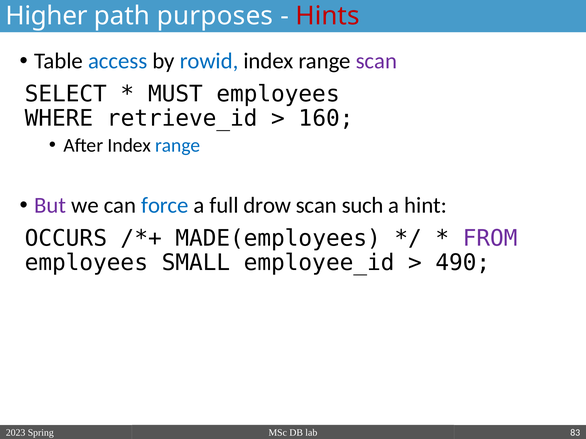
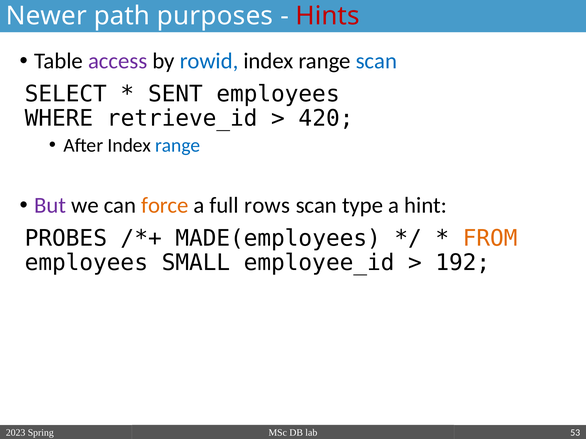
Higher: Higher -> Newer (46, 16)
access colour: blue -> purple (118, 61)
scan colour: purple -> blue (376, 61)
MUST: MUST -> SENT (175, 94)
160: 160 -> 420 (326, 119)
force colour: blue -> orange (165, 206)
drow: drow -> rows (267, 206)
such: such -> type (363, 206)
OCCURS: OCCURS -> PROBES (66, 238)
FROM colour: purple -> orange (490, 238)
490: 490 -> 192 (463, 263)
83: 83 -> 53 (575, 433)
